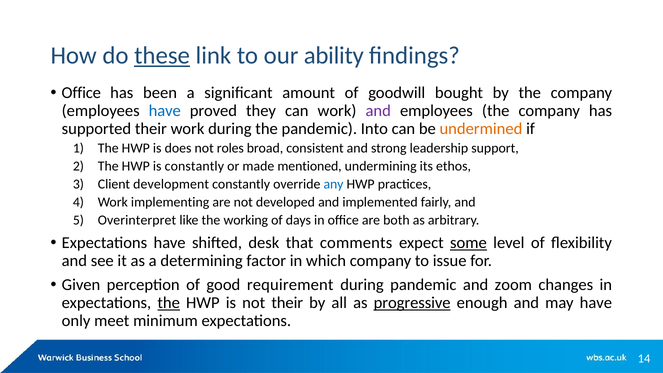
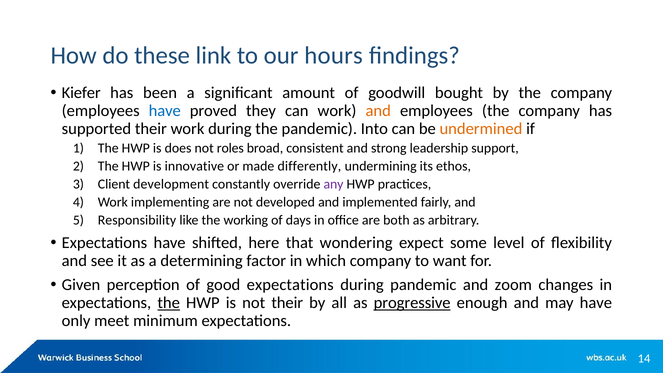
these underline: present -> none (162, 56)
ability: ability -> hours (334, 56)
Office: Office -> Kiefer (81, 93)
and colour: purple -> orange (378, 111)
is constantly: constantly -> innovative (194, 166)
mentioned: mentioned -> differently (309, 166)
any colour: blue -> purple (334, 184)
Overinterpret: Overinterpret -> Responsibility (137, 220)
desk: desk -> here (264, 243)
comments: comments -> wondering (356, 243)
some underline: present -> none (468, 243)
issue: issue -> want (450, 261)
good requirement: requirement -> expectations (290, 285)
